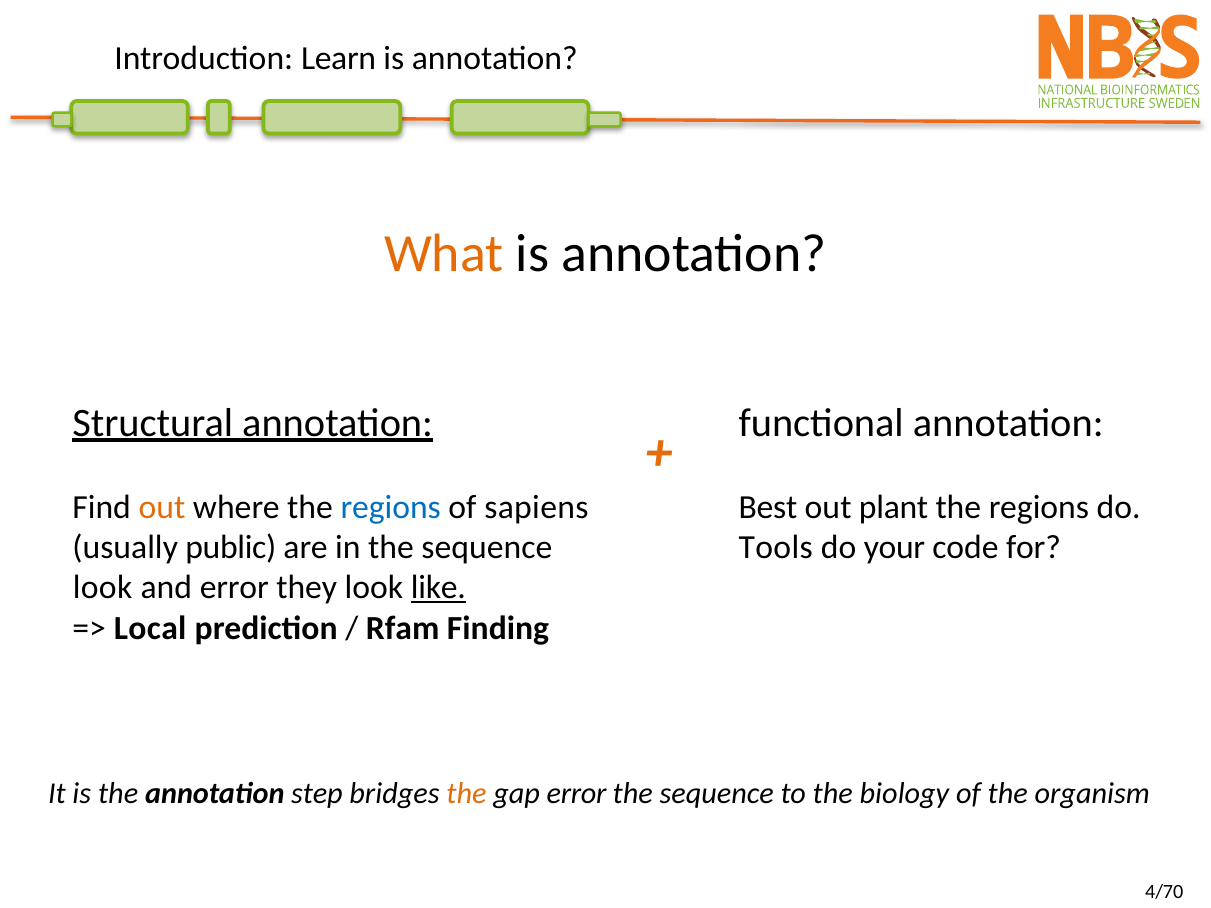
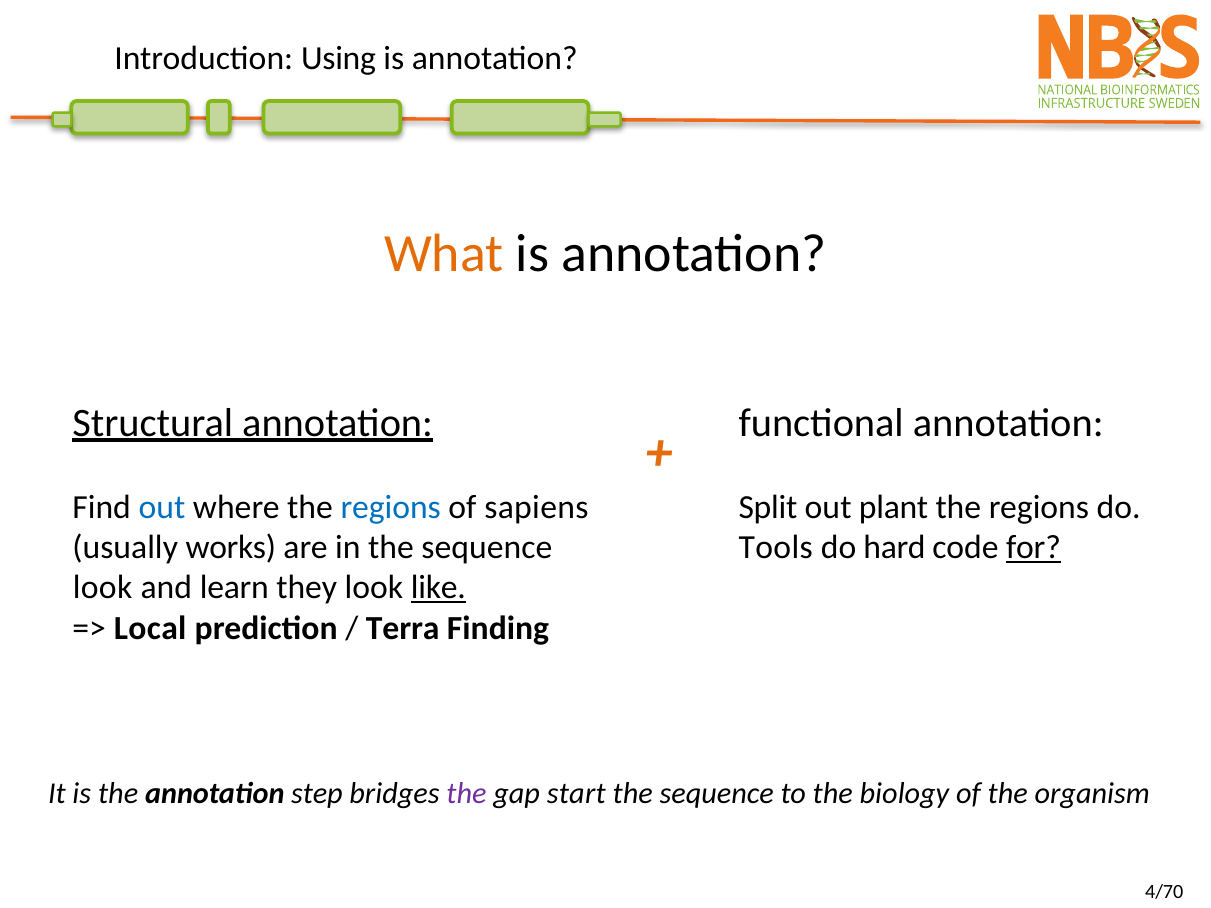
Learn: Learn -> Using (339, 58)
out colour: orange -> blue (162, 507)
Best: Best -> Split (768, 508)
public: public -> works (231, 548)
your: your -> hard (895, 548)
for underline: none -> present (1033, 548)
and error: error -> learn (234, 588)
Rfam: Rfam -> Terra (403, 628)
the colour: orange -> purple (467, 794)
gap error: error -> start (576, 794)
